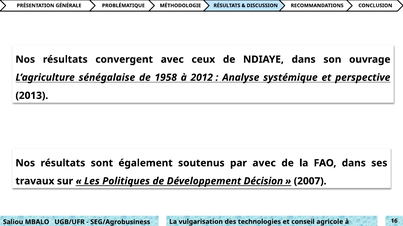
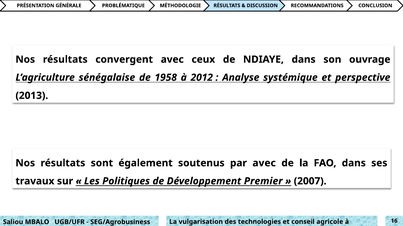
Décision: Décision -> Premier (263, 182)
